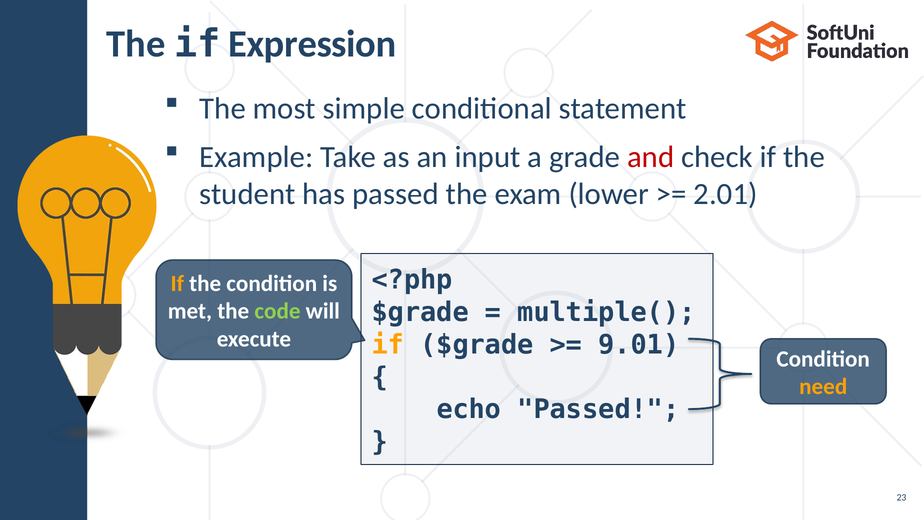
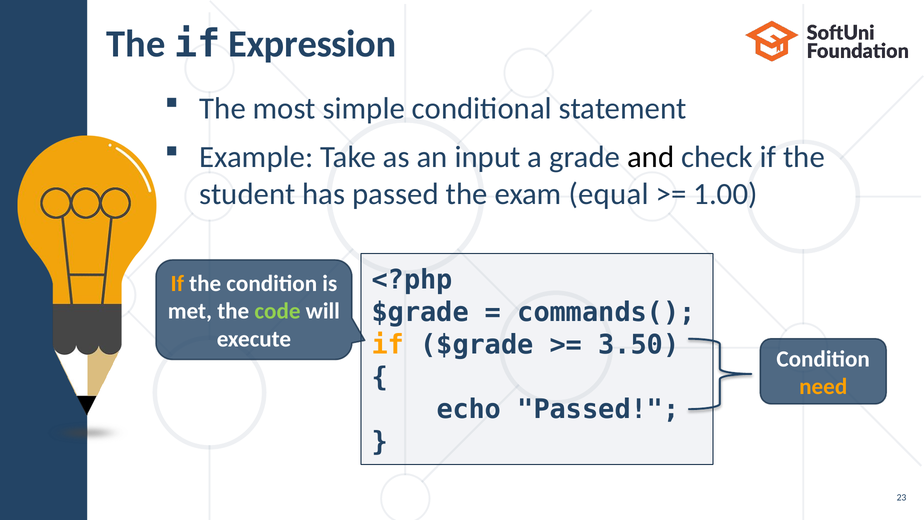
and colour: red -> black (651, 157)
lower: lower -> equal (609, 194)
2.01: 2.01 -> 1.00 (725, 194)
multiple(: multiple( -> commands( (606, 312)
9.01: 9.01 -> 3.50 (639, 345)
